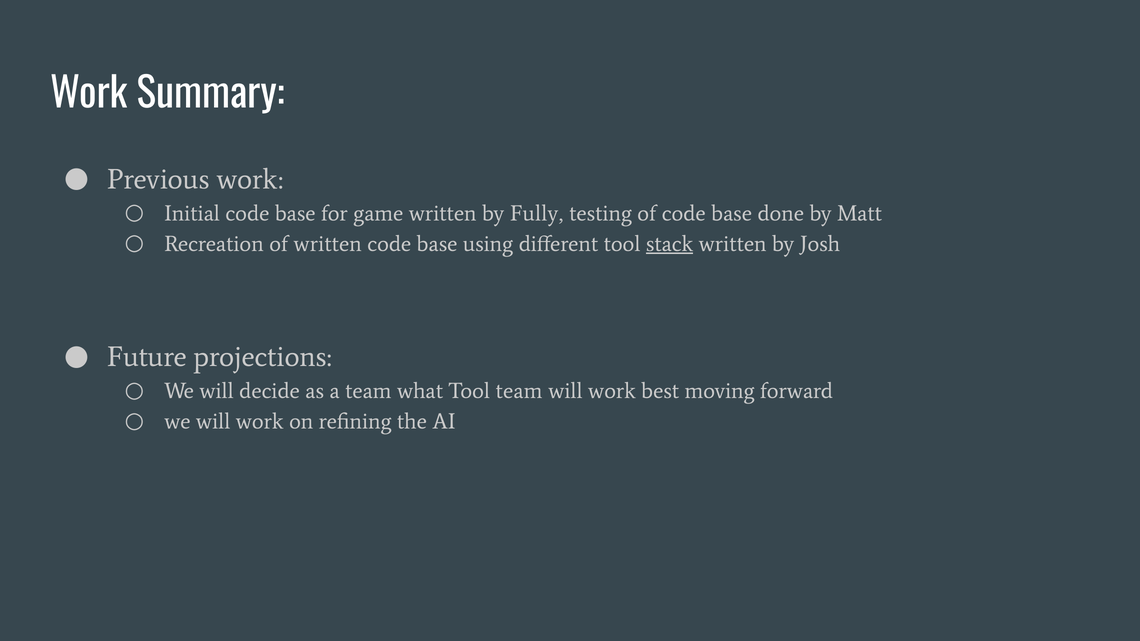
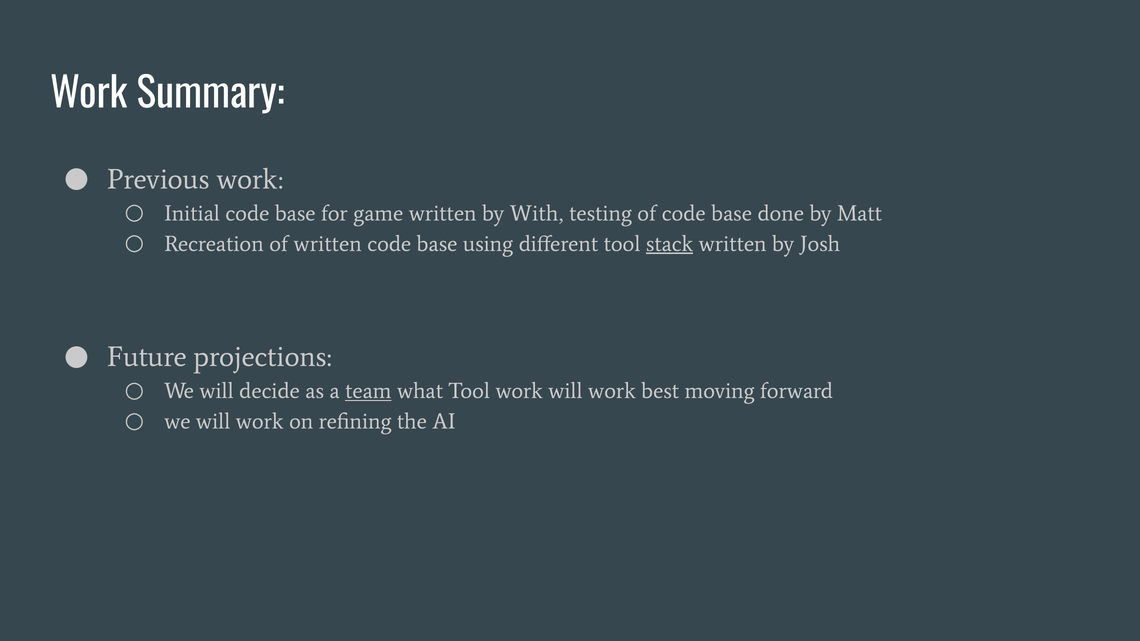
Fully: Fully -> With (537, 213)
team underline: none -> present (368, 391)
Tool team: team -> work (519, 391)
